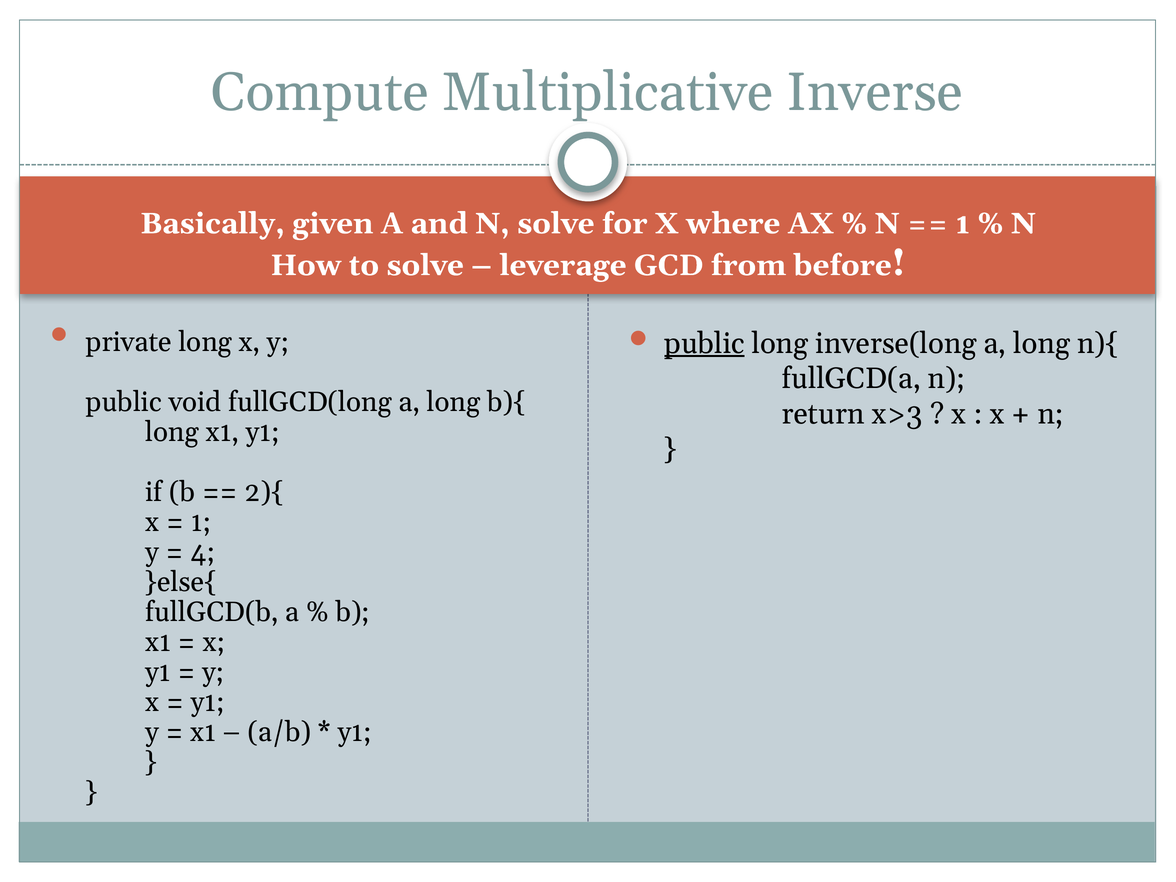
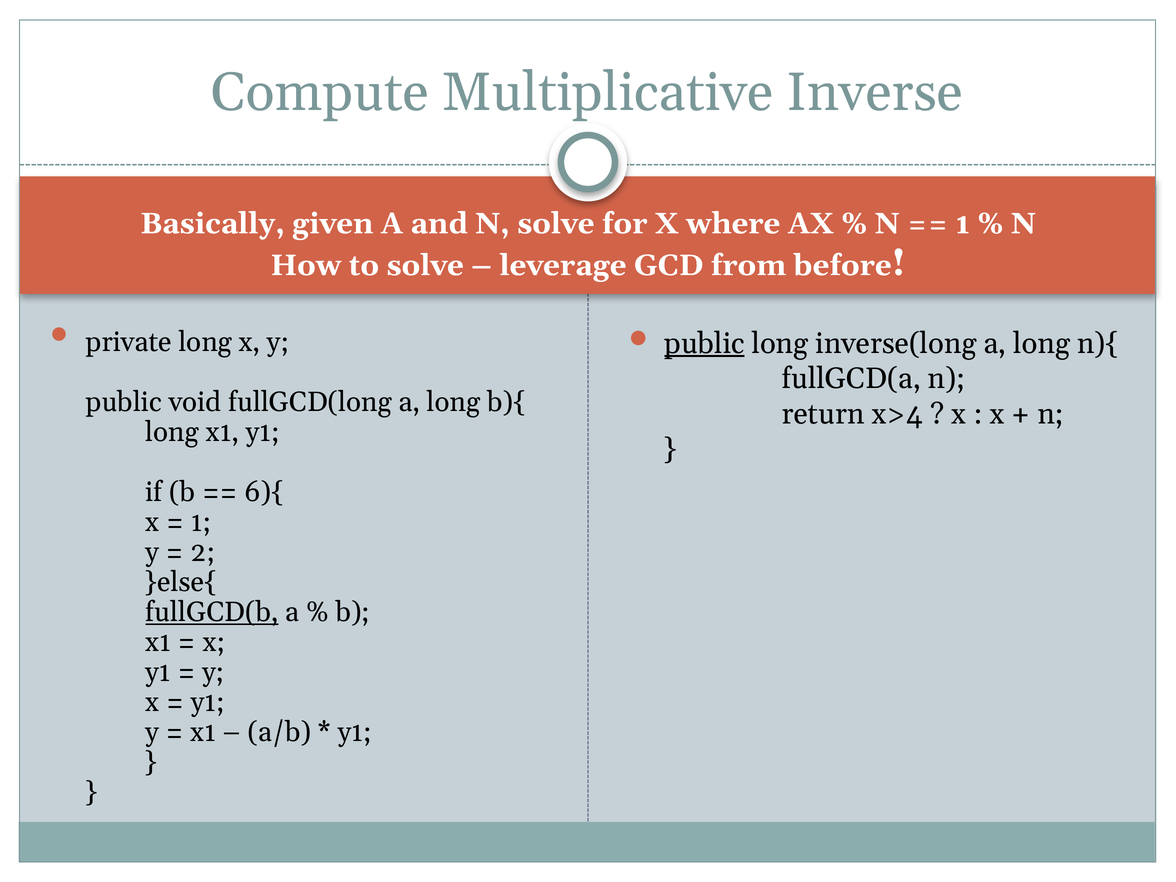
x>3: x>3 -> x>4 (897, 414)
2){: 2){ -> 6){ (264, 492)
4: 4 -> 2 (203, 552)
fullGCD(b underline: none -> present (212, 612)
